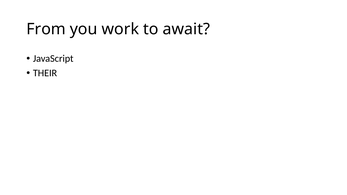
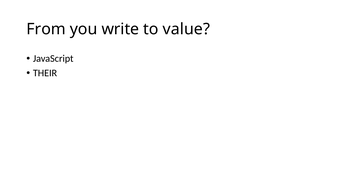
work: work -> write (120, 29)
await: await -> value (186, 29)
